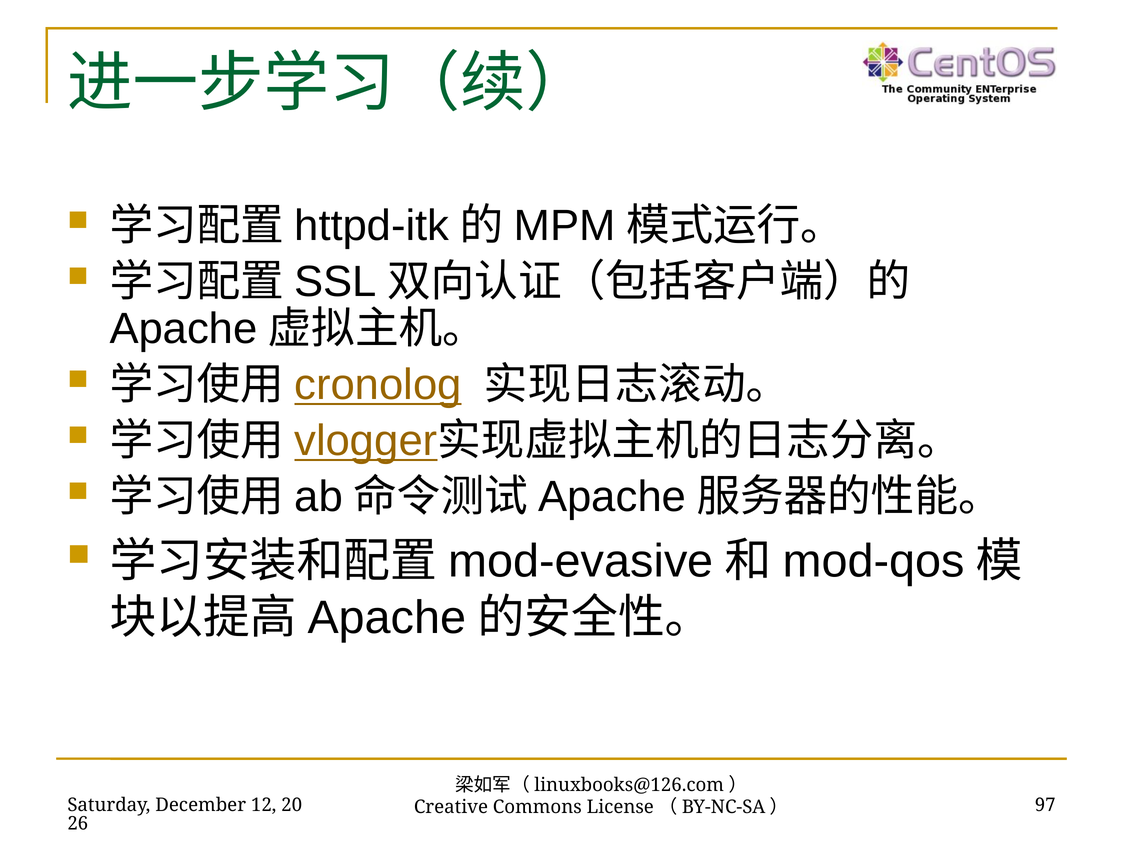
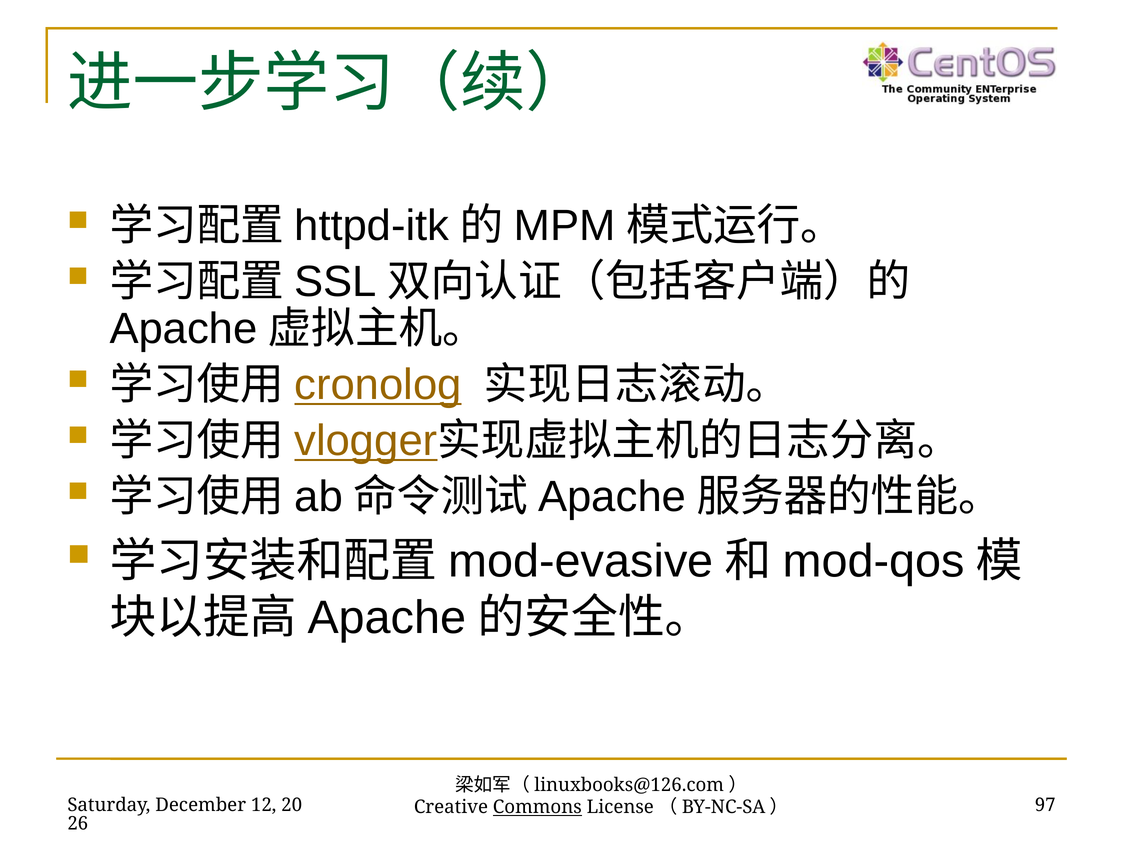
Commons underline: none -> present (537, 807)
